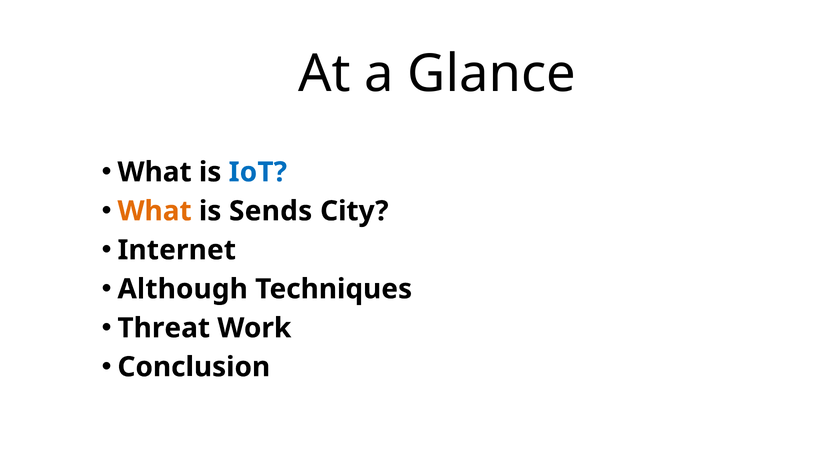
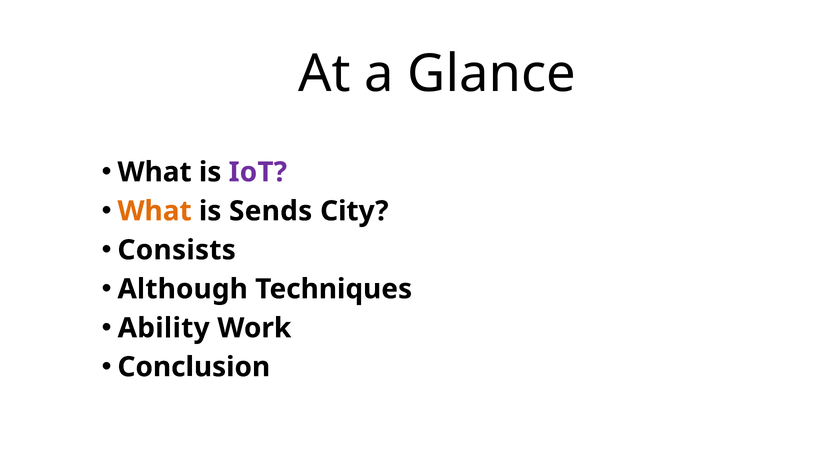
IoT colour: blue -> purple (258, 172)
Internet: Internet -> Consists (177, 250)
Threat: Threat -> Ability (164, 328)
